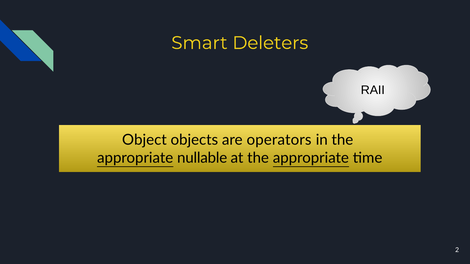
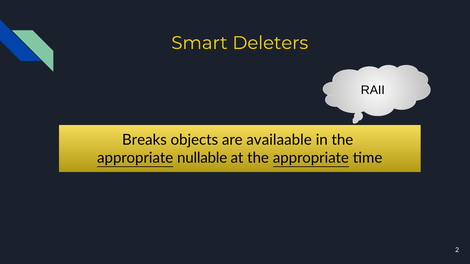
Object: Object -> Breaks (144, 140)
operators: operators -> availaable (279, 140)
